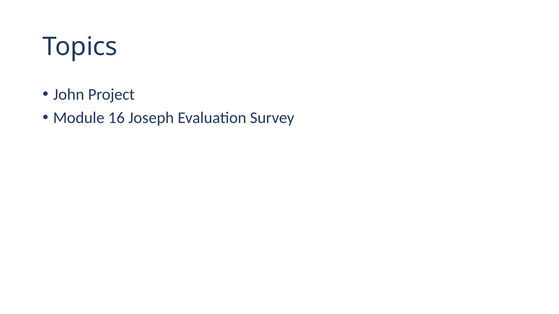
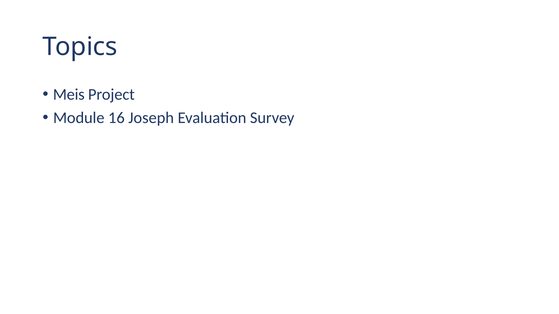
John: John -> Meis (69, 94)
